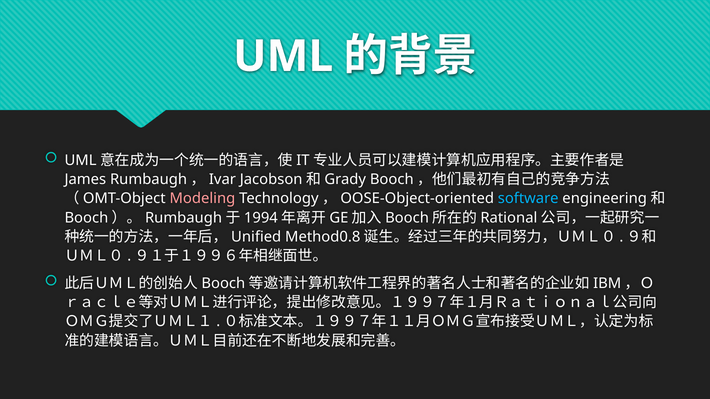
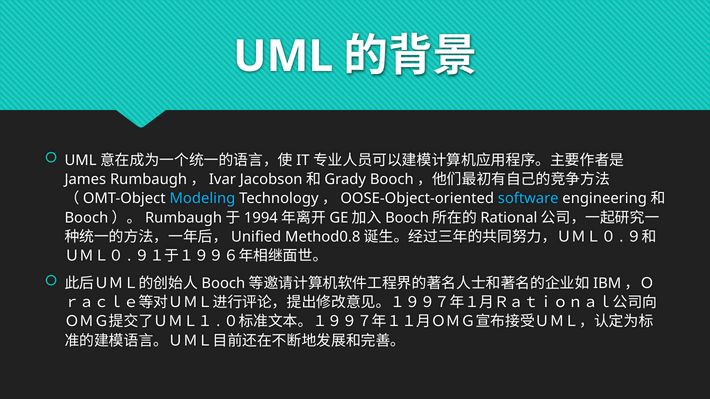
Modeling colour: pink -> light blue (202, 199)
